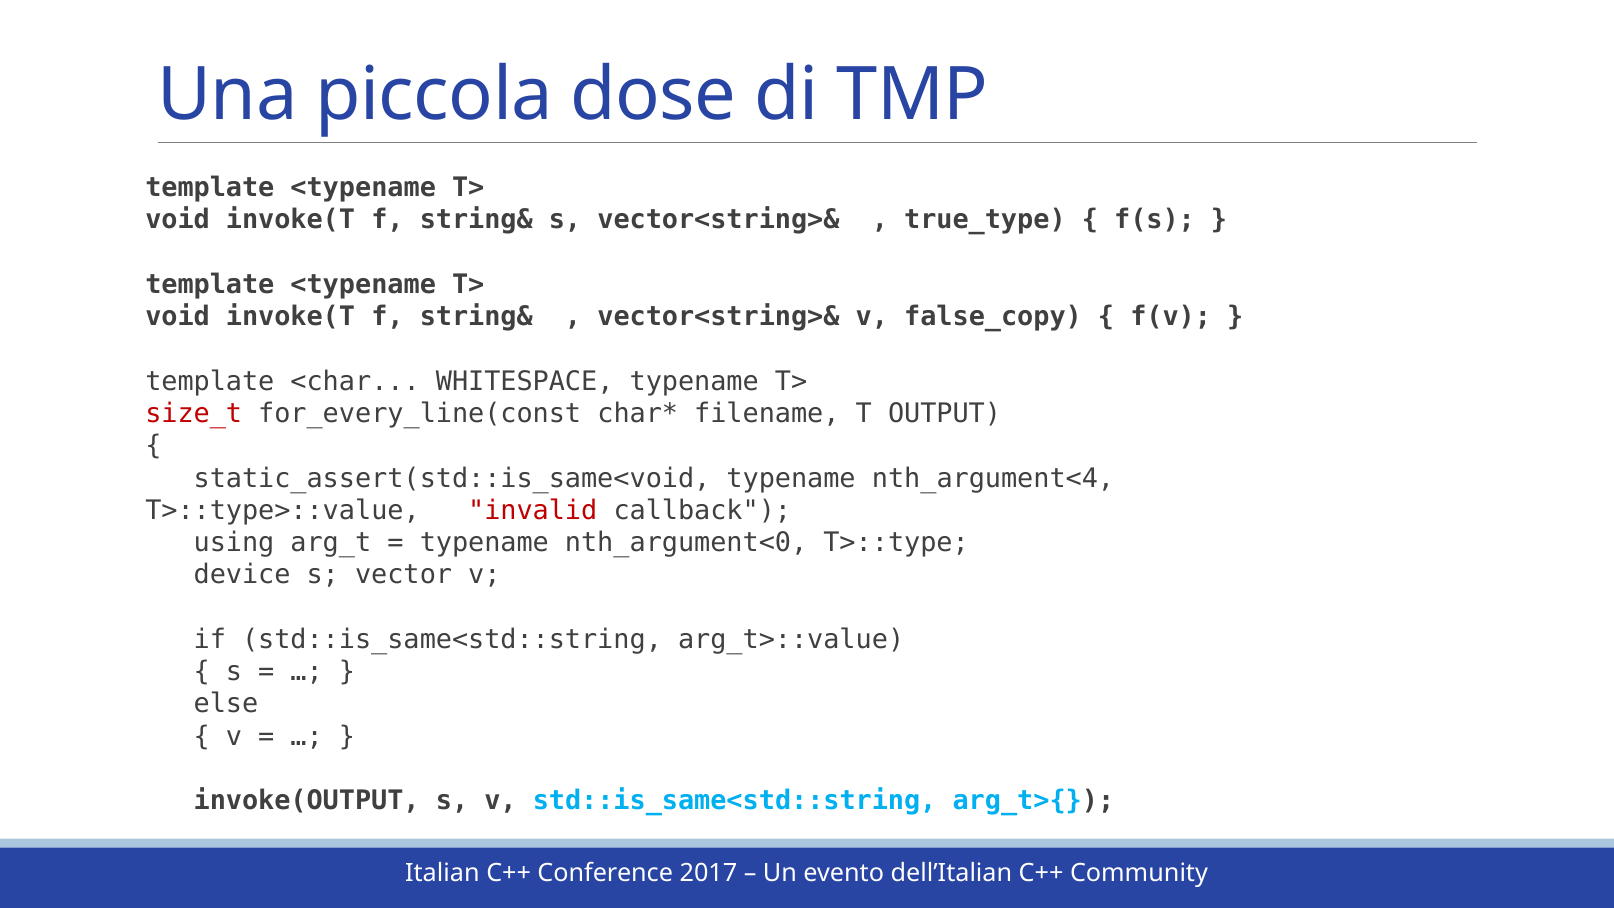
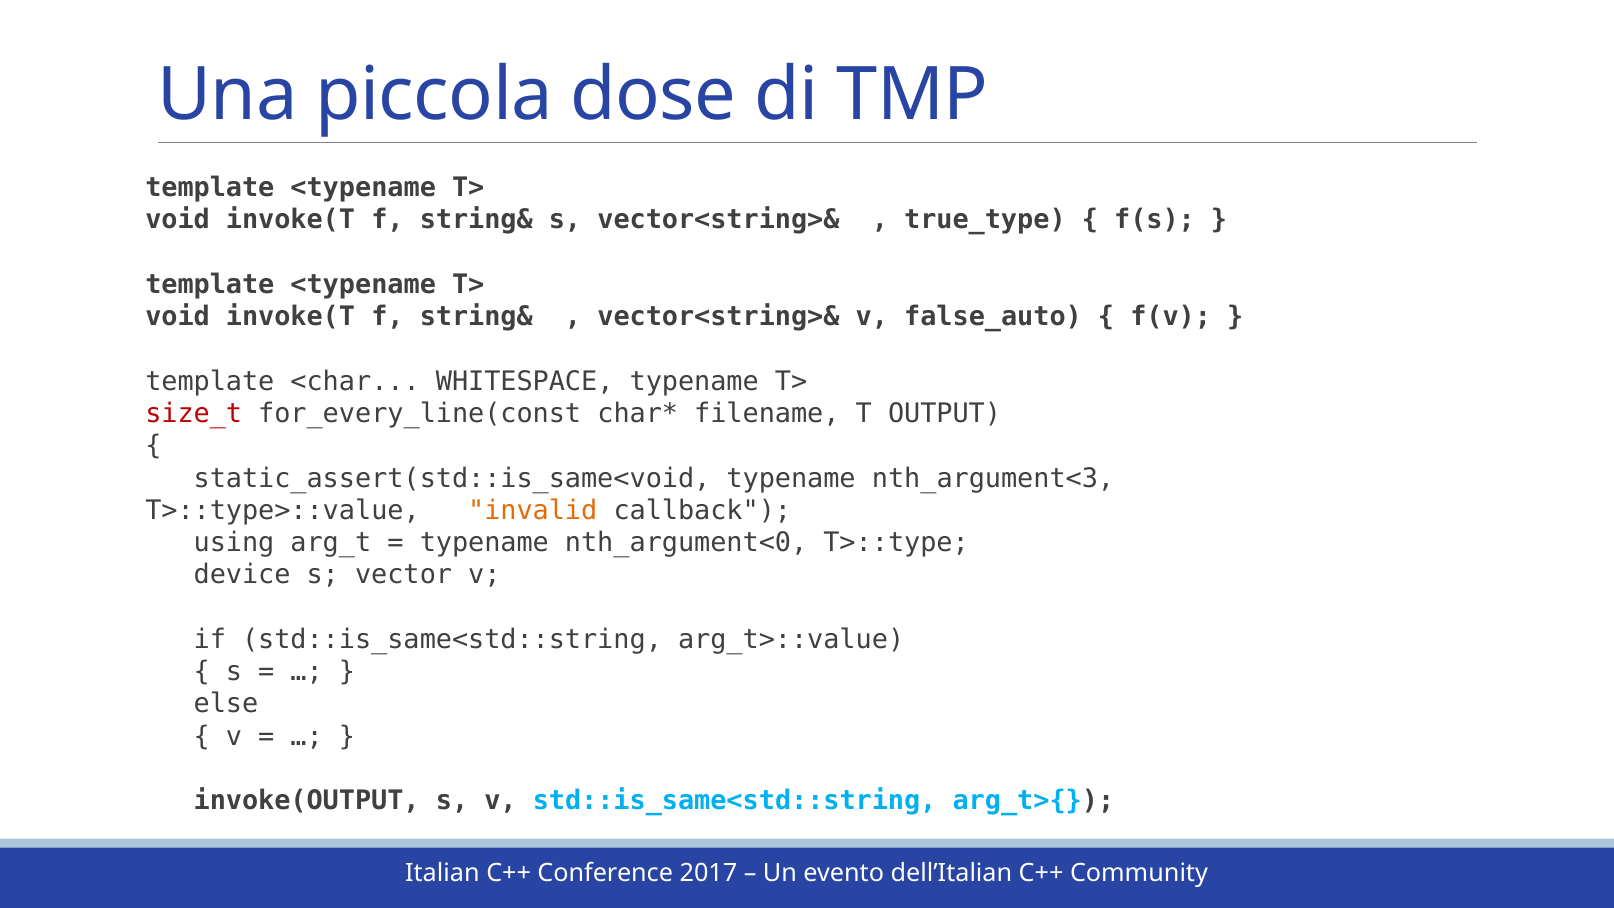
false_copy: false_copy -> false_auto (993, 317)
nth_argument<4: nth_argument<4 -> nth_argument<3 (993, 478)
invalid colour: red -> orange (533, 510)
